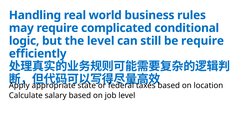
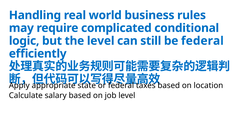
be require: require -> federal (202, 41)
